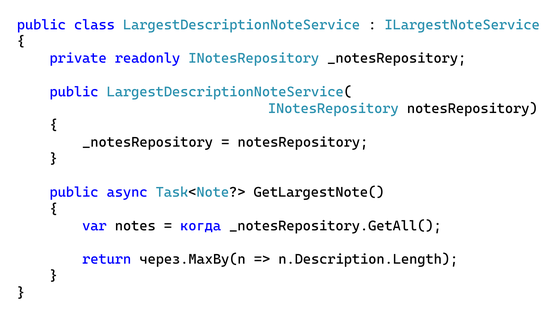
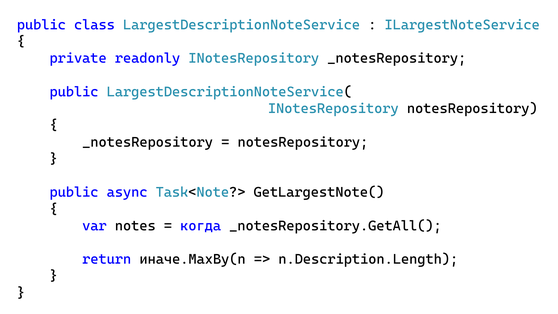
через.MaxBy(n: через.MaxBy(n -> иначе.MaxBy(n (193, 259)
